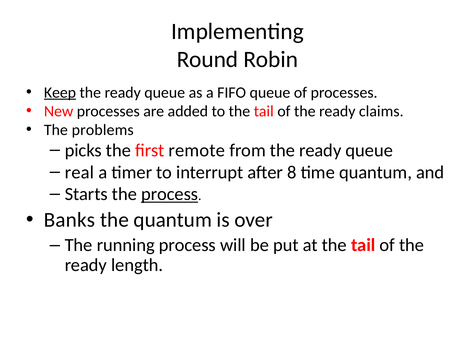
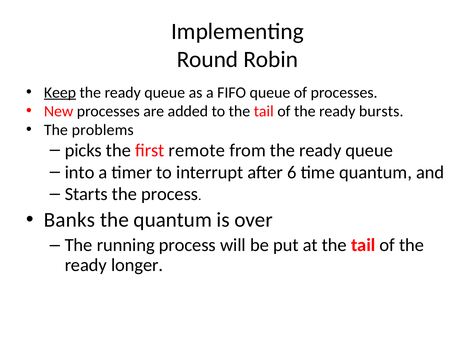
claims: claims -> bursts (381, 111)
real: real -> into (80, 172)
8: 8 -> 6 (292, 172)
process underline: present -> none (170, 194)
length: length -> longer (137, 265)
